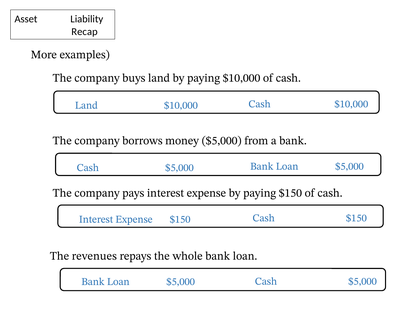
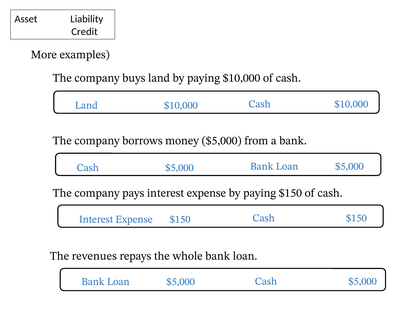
Recap: Recap -> Credit (85, 32)
